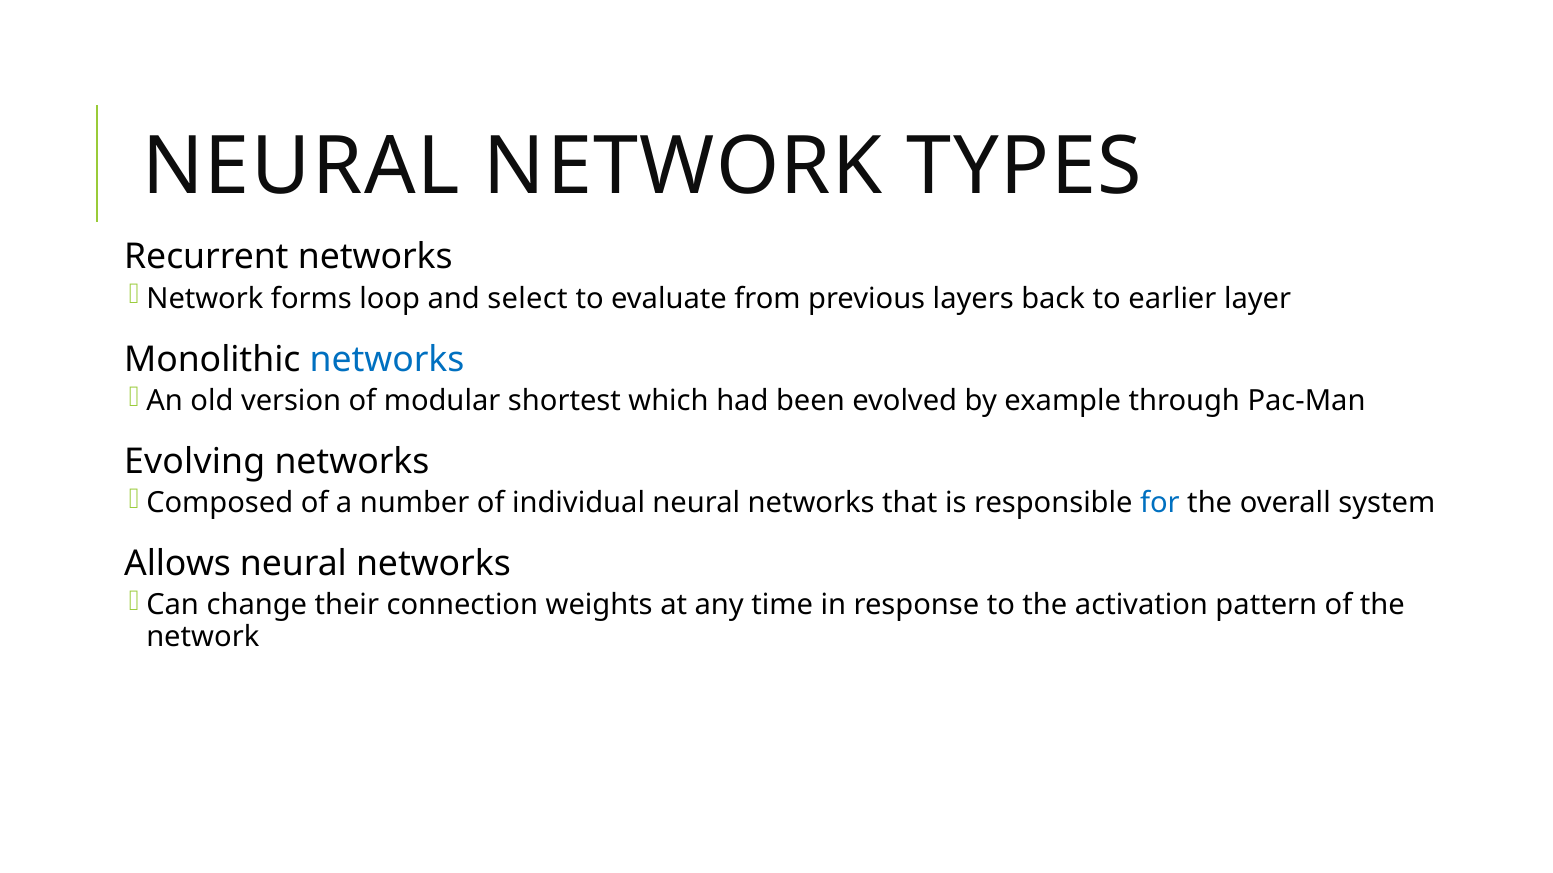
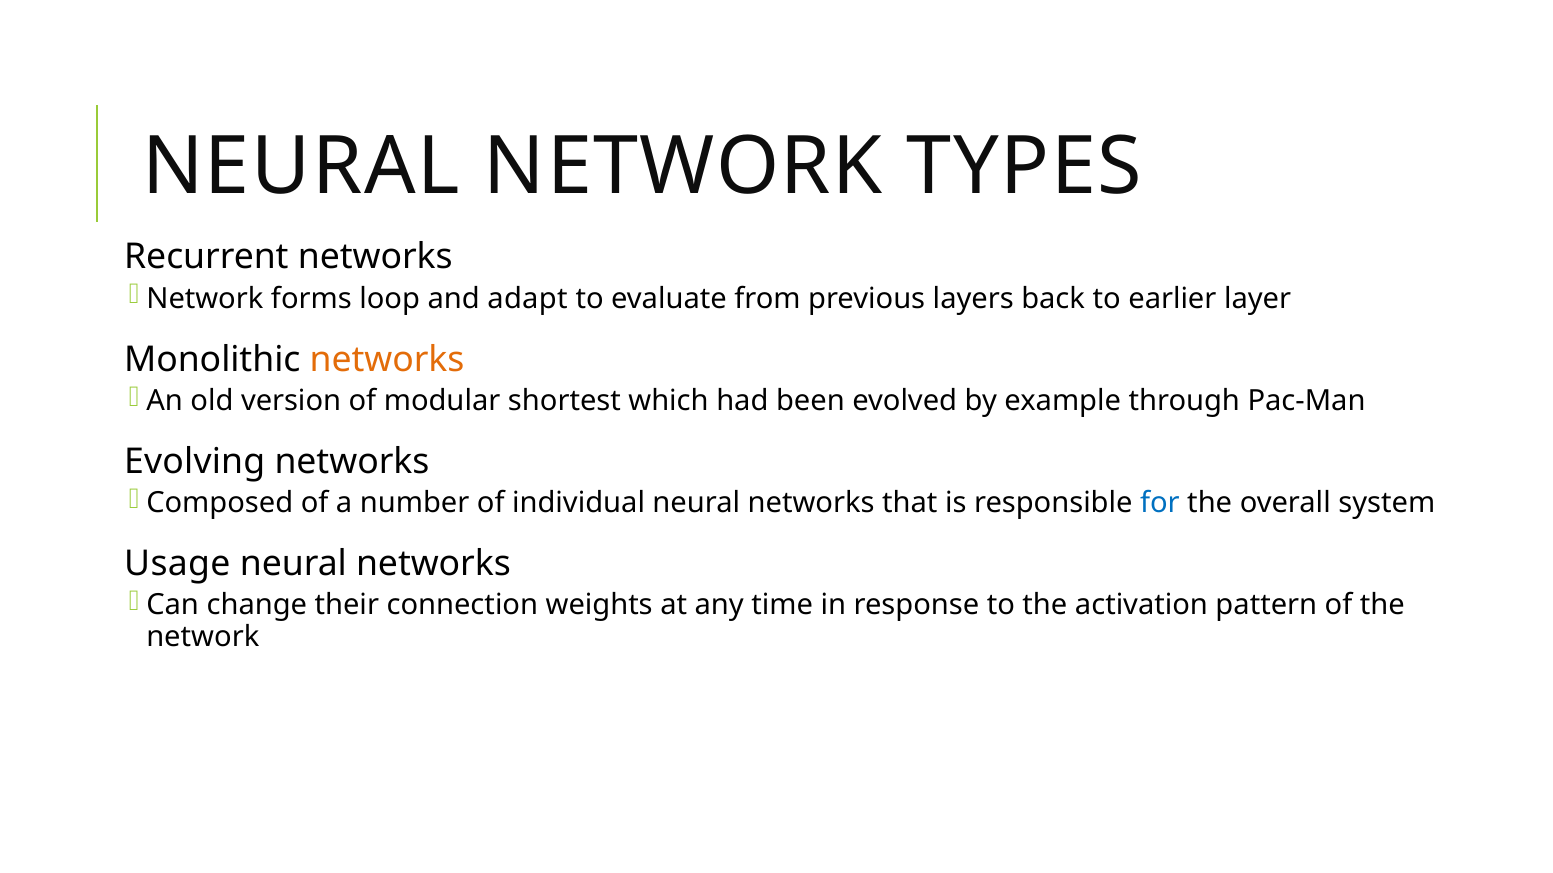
select: select -> adapt (527, 299)
networks colour: blue -> orange (387, 360)
Allows: Allows -> Usage (177, 564)
